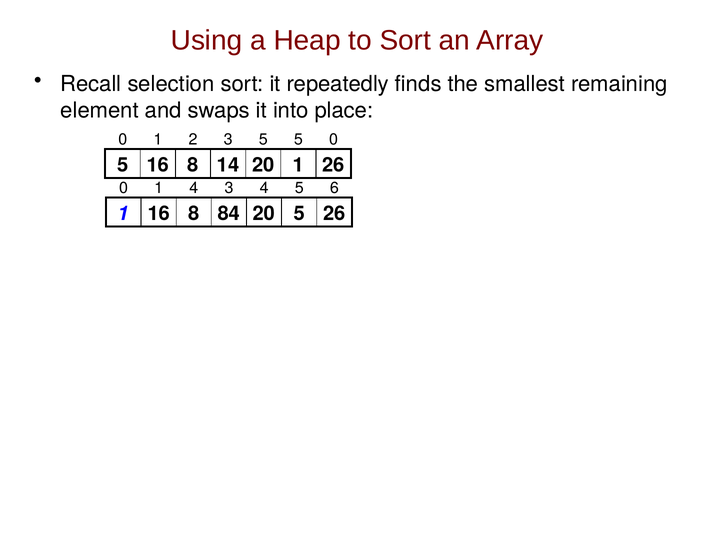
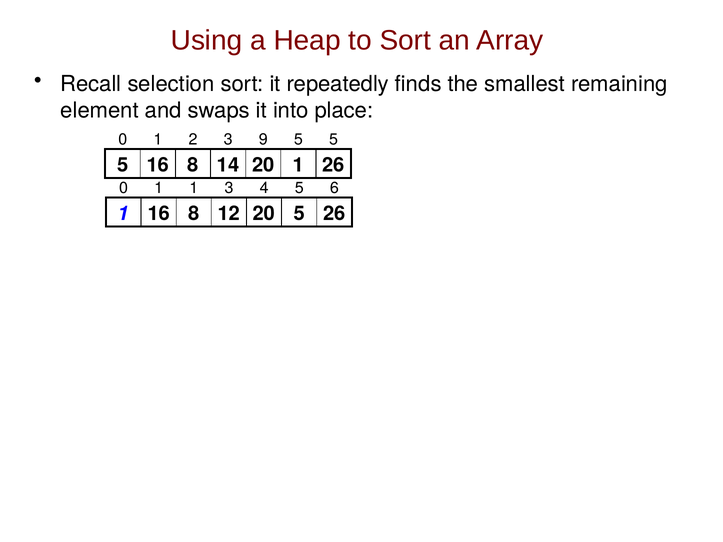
3 5: 5 -> 9 (263, 139)
0: 0 -> 5 (334, 139)
1 4: 4 -> 1 (194, 188)
84: 84 -> 12 (229, 214)
